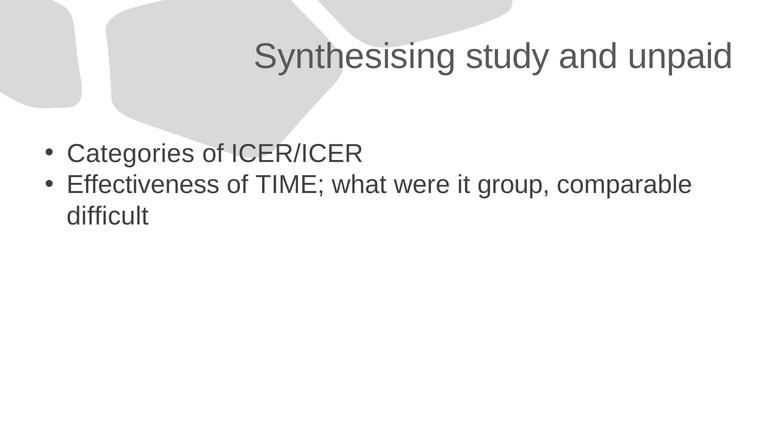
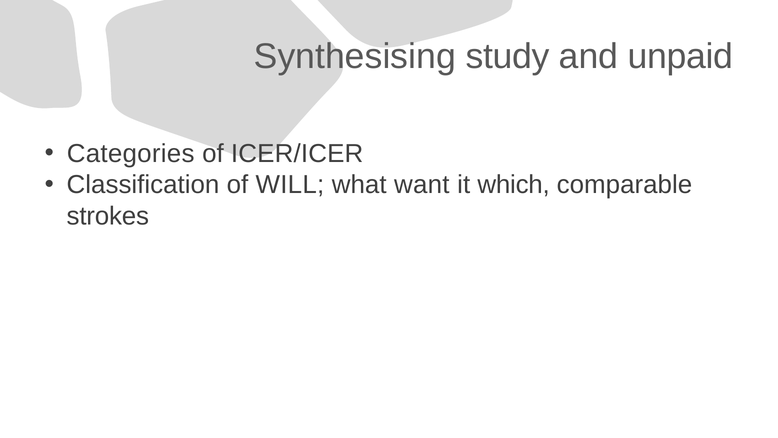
Effectiveness: Effectiveness -> Classification (143, 185)
TIME: TIME -> WILL (290, 185)
were: were -> want (422, 185)
group: group -> which (514, 185)
difficult: difficult -> strokes (108, 216)
